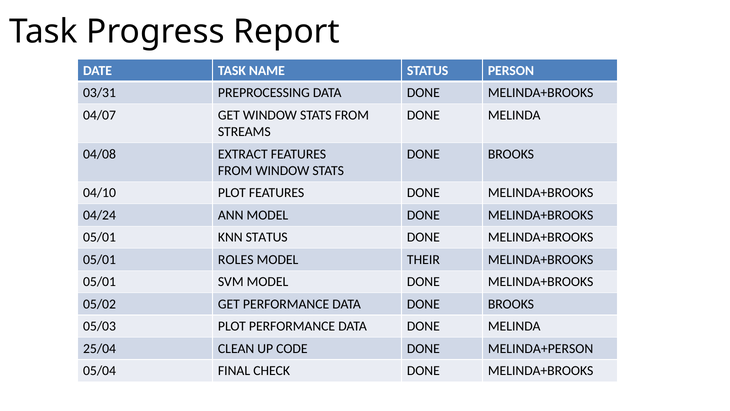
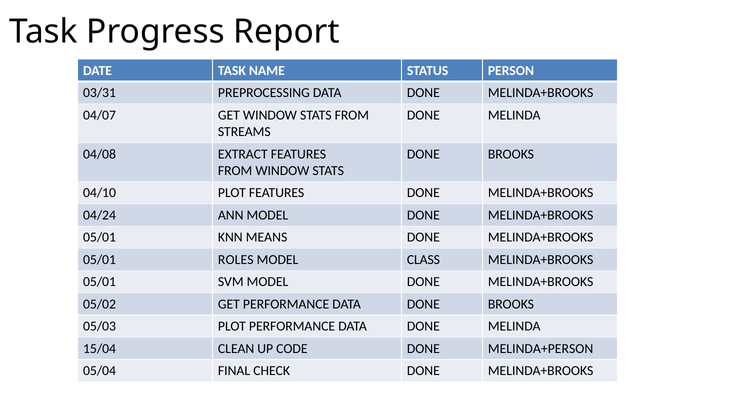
KNN STATUS: STATUS -> MEANS (267, 237)
THEIR: THEIR -> CLASS (423, 259)
25/04: 25/04 -> 15/04 (100, 348)
